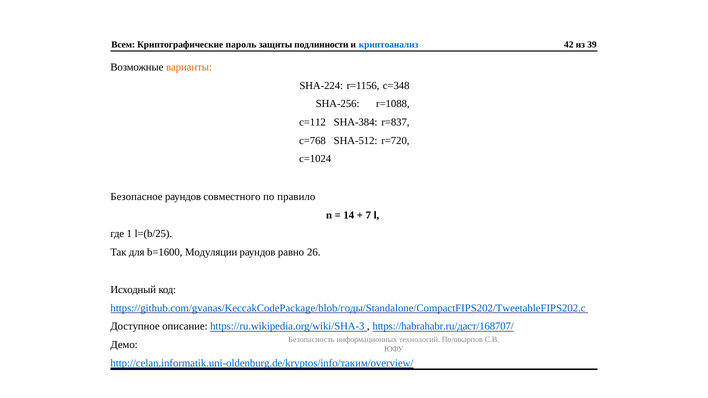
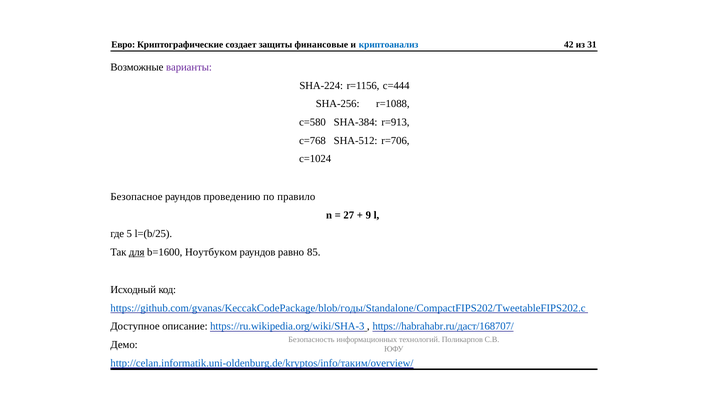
Всем: Всем -> Евро (123, 45)
пароль: пароль -> создает (241, 45)
подлинности: подлинности -> финансовые (321, 45)
39: 39 -> 31 (592, 45)
варианты colour: orange -> purple (189, 67)
c=348: c=348 -> c=444 (396, 86)
c=112: c=112 -> c=580 (313, 122)
r=837: r=837 -> r=913 (395, 122)
r=720: r=720 -> r=706 (395, 141)
совместного: совместного -> проведению (232, 197)
14: 14 -> 27 (349, 215)
7: 7 -> 9 (368, 215)
1: 1 -> 5 (129, 234)
для underline: none -> present (137, 252)
Модуляции: Модуляции -> Ноутбуком (211, 252)
26: 26 -> 85 (314, 252)
